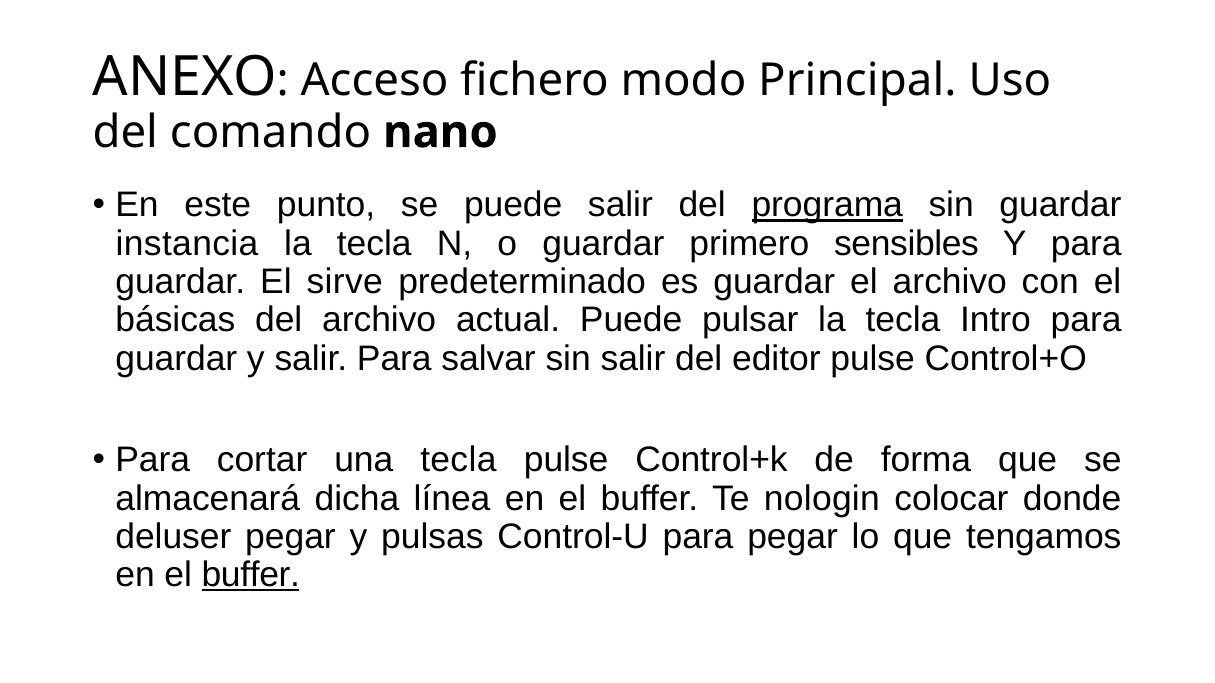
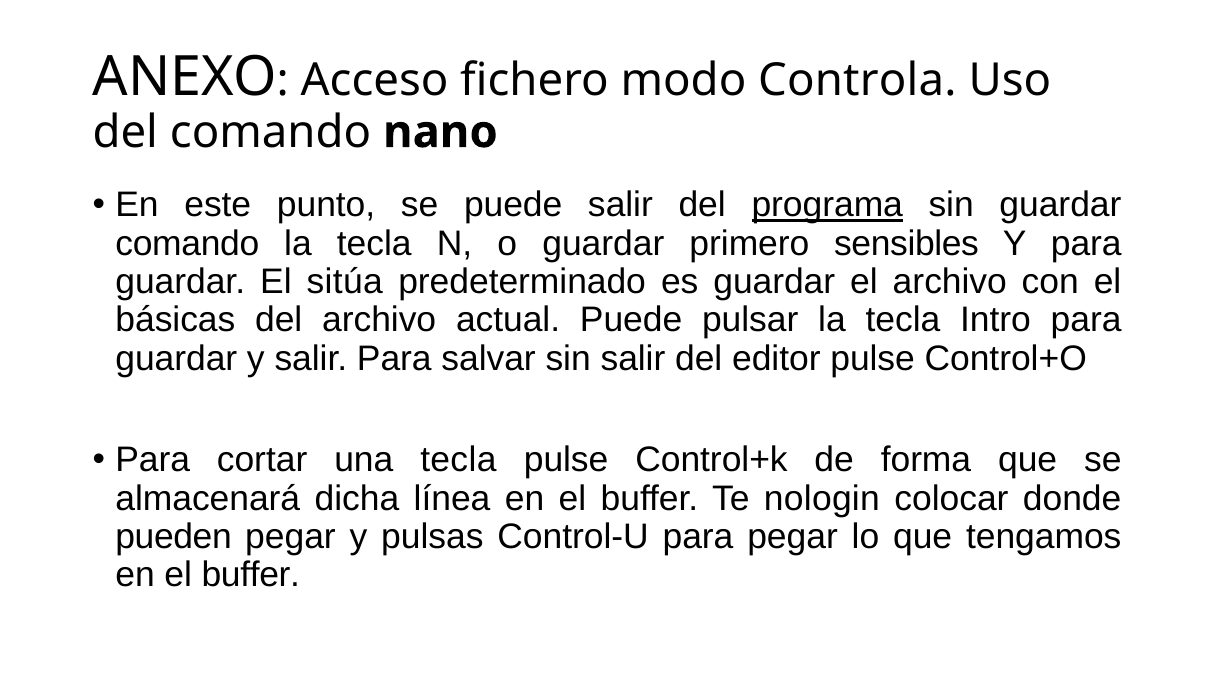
Principal: Principal -> Controla (857, 81)
instancia: instancia -> comando (187, 244)
sirve: sirve -> sitúa (345, 282)
deluser: deluser -> pueden (174, 537)
buffer underline: present -> none (251, 575)
